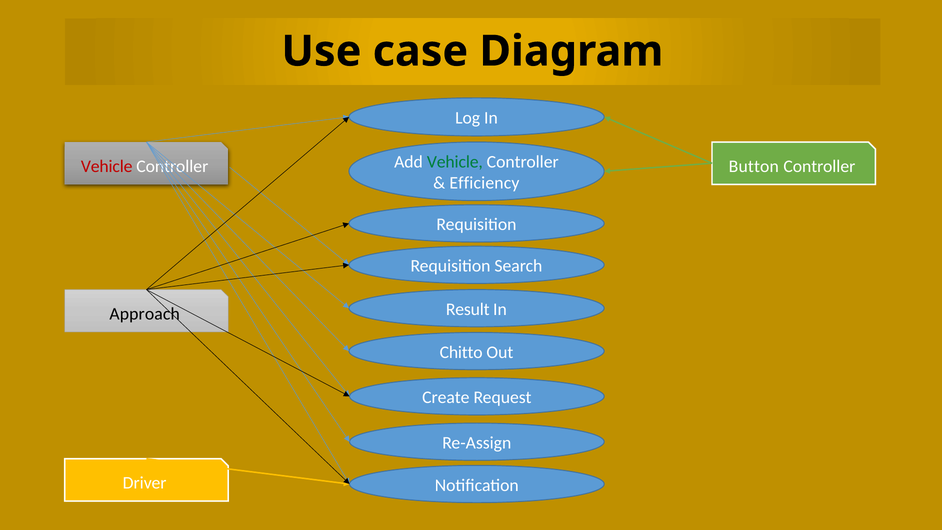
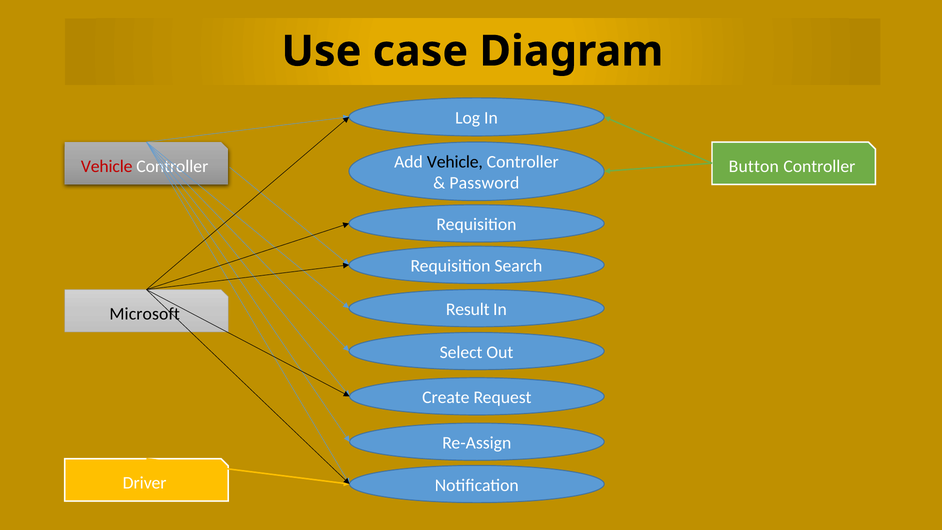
Vehicle colour: green -> black (455, 162)
Efficiency: Efficiency -> Password (484, 183)
Approach: Approach -> Microsoft (145, 314)
Chitto: Chitto -> Select (461, 352)
